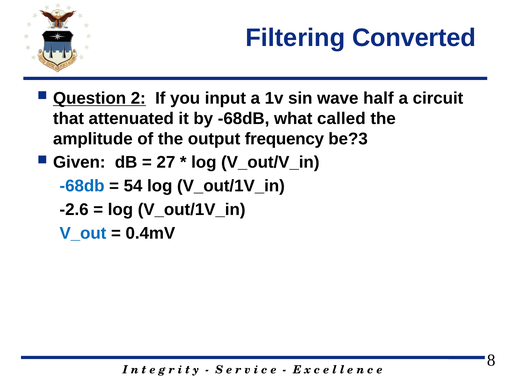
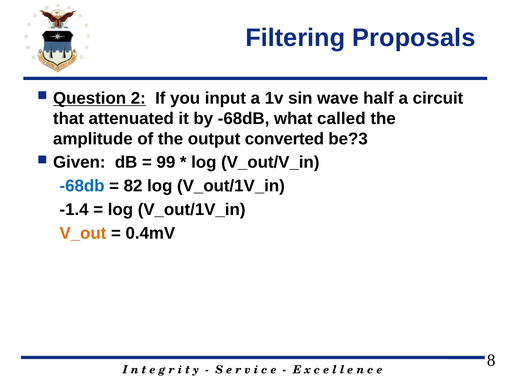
Converted: Converted -> Proposals (414, 38)
frequency: frequency -> converted (284, 139)
27: 27 -> 99 (166, 162)
54: 54 -> 82 (133, 186)
-2.6: -2.6 -> -1.4 (74, 209)
V_out colour: blue -> orange (83, 233)
